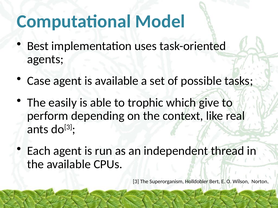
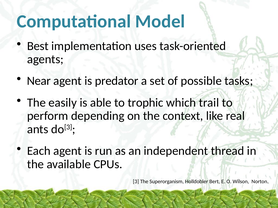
Case: Case -> Near (39, 81)
is available: available -> predator (117, 81)
give: give -> trail (209, 103)
